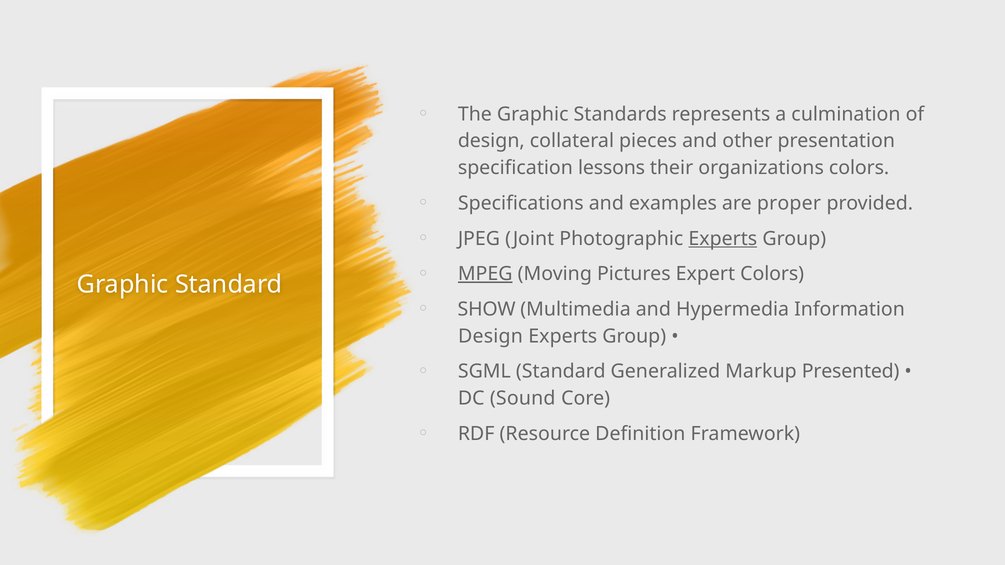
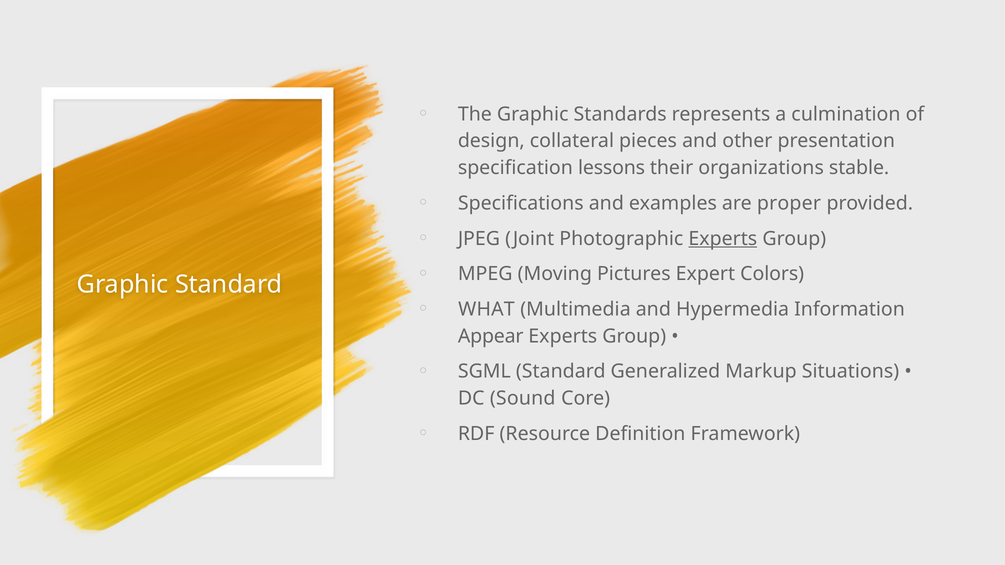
organizations colors: colors -> stable (859, 168)
MPEG underline: present -> none (485, 274)
SHOW: SHOW -> WHAT (486, 309)
Design: Design -> Appear (491, 336)
Presented: Presented -> Situations (850, 372)
